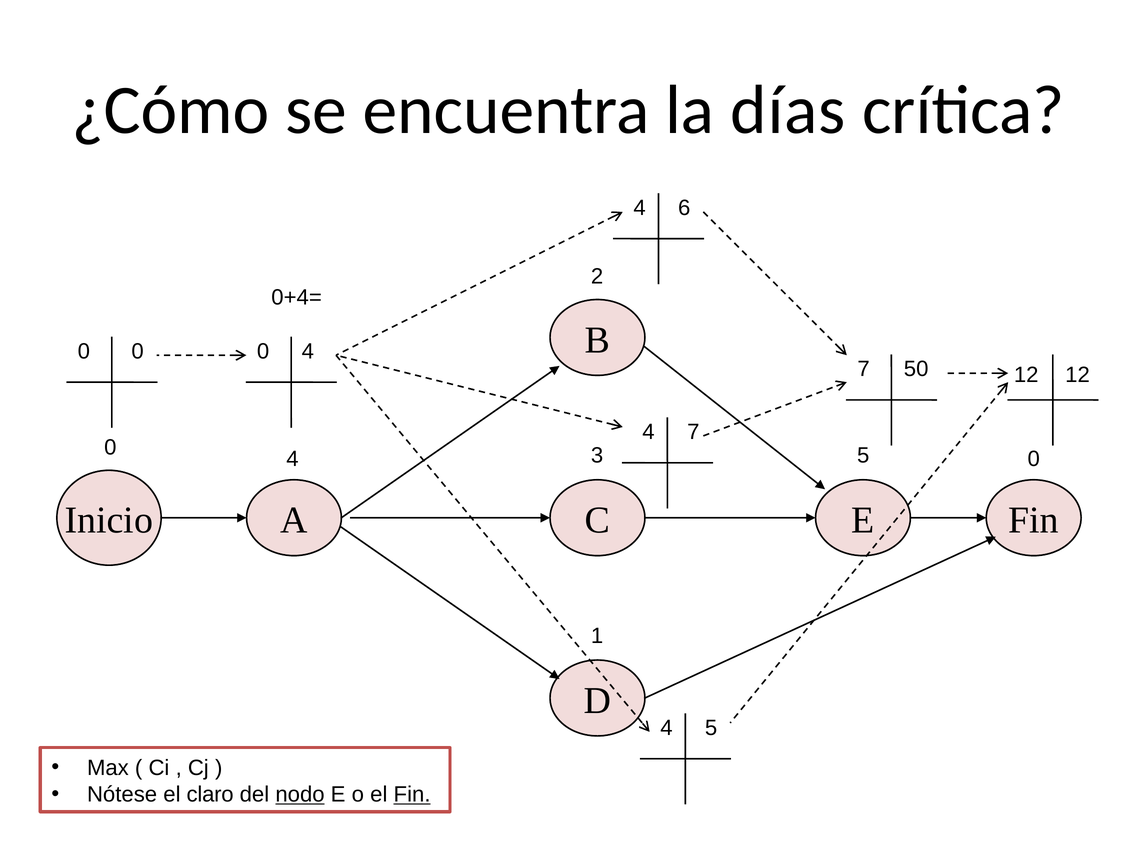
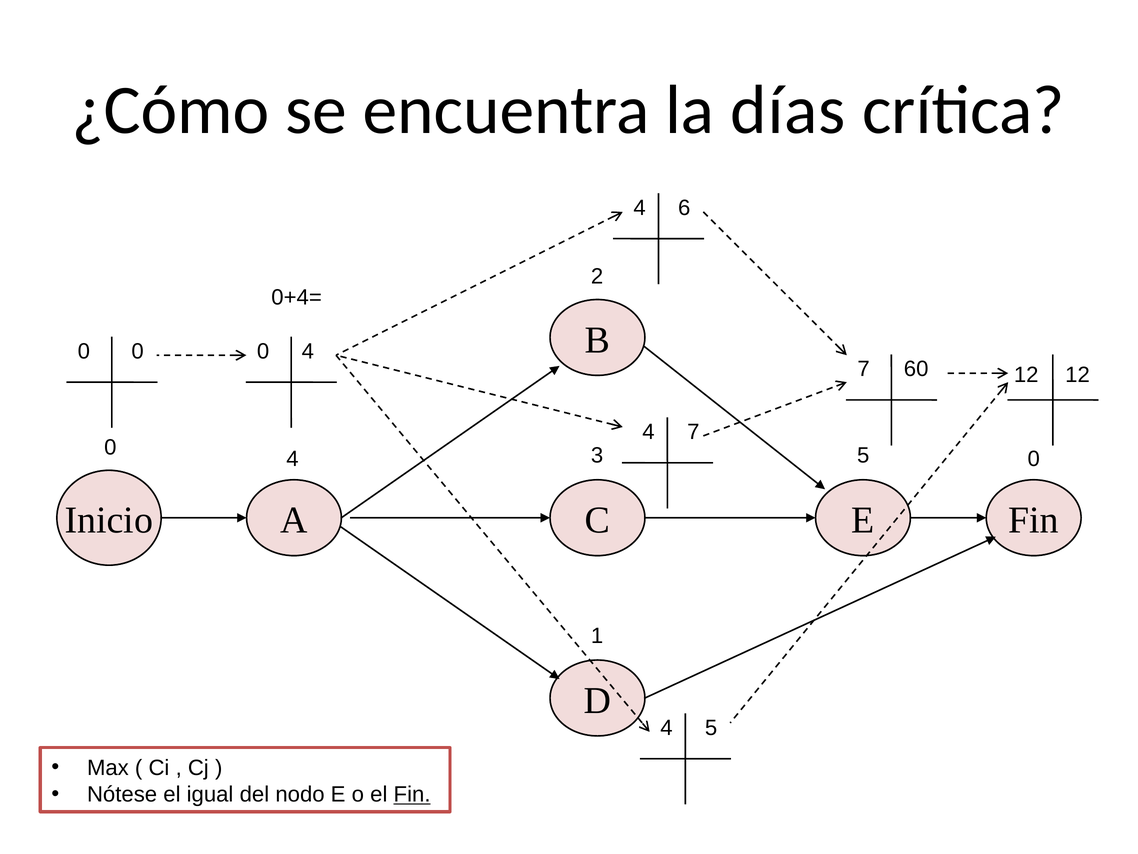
50: 50 -> 60 (916, 369)
claro: claro -> igual (210, 794)
nodo underline: present -> none (300, 794)
